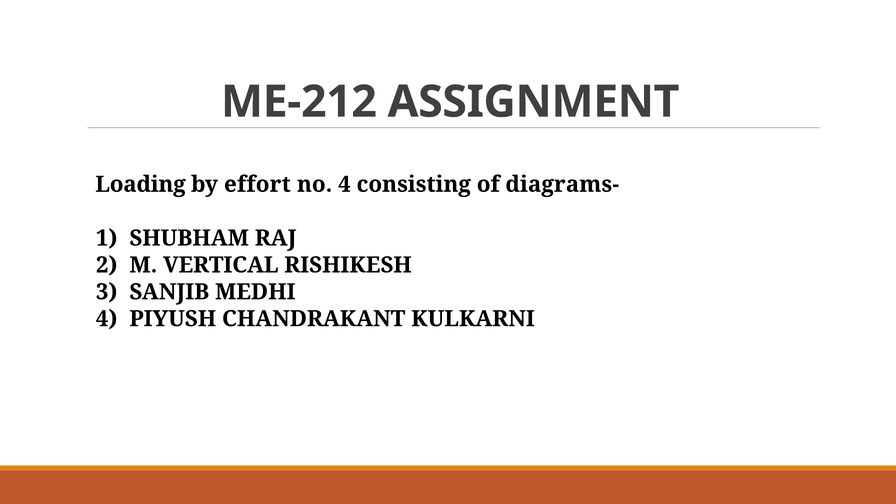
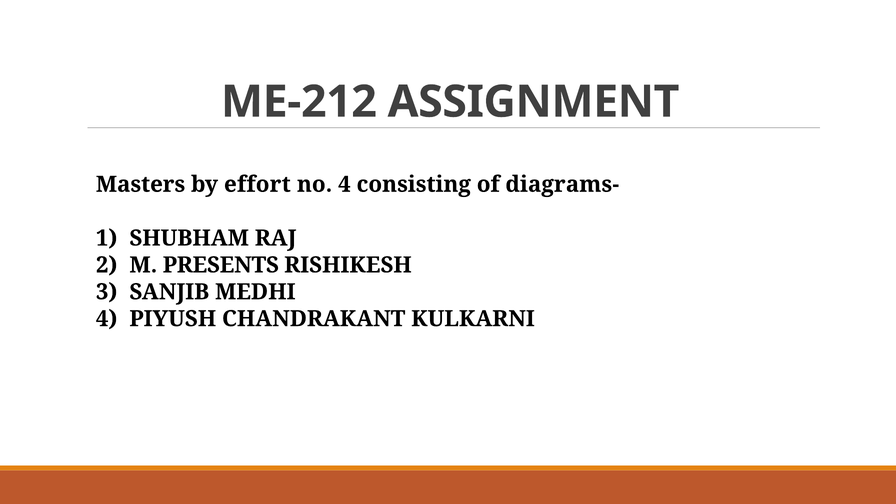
Loading: Loading -> Masters (140, 184)
VERTICAL: VERTICAL -> PRESENTS (221, 265)
